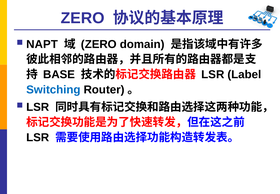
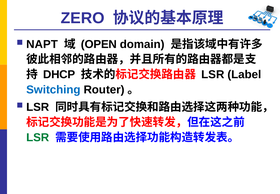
ZERO: ZERO -> OPEN (99, 44)
BASE: BASE -> DHCP (59, 75)
LSR colour: black -> green (38, 137)
